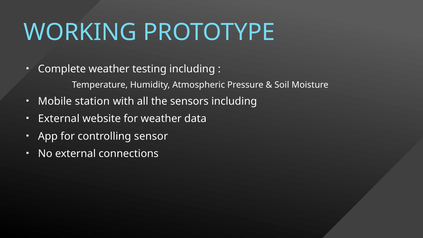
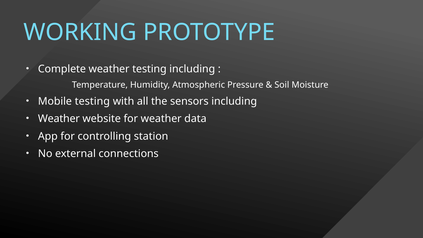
Mobile station: station -> testing (92, 101)
External: External -> Weather (59, 119)
sensor: sensor -> station (151, 136)
